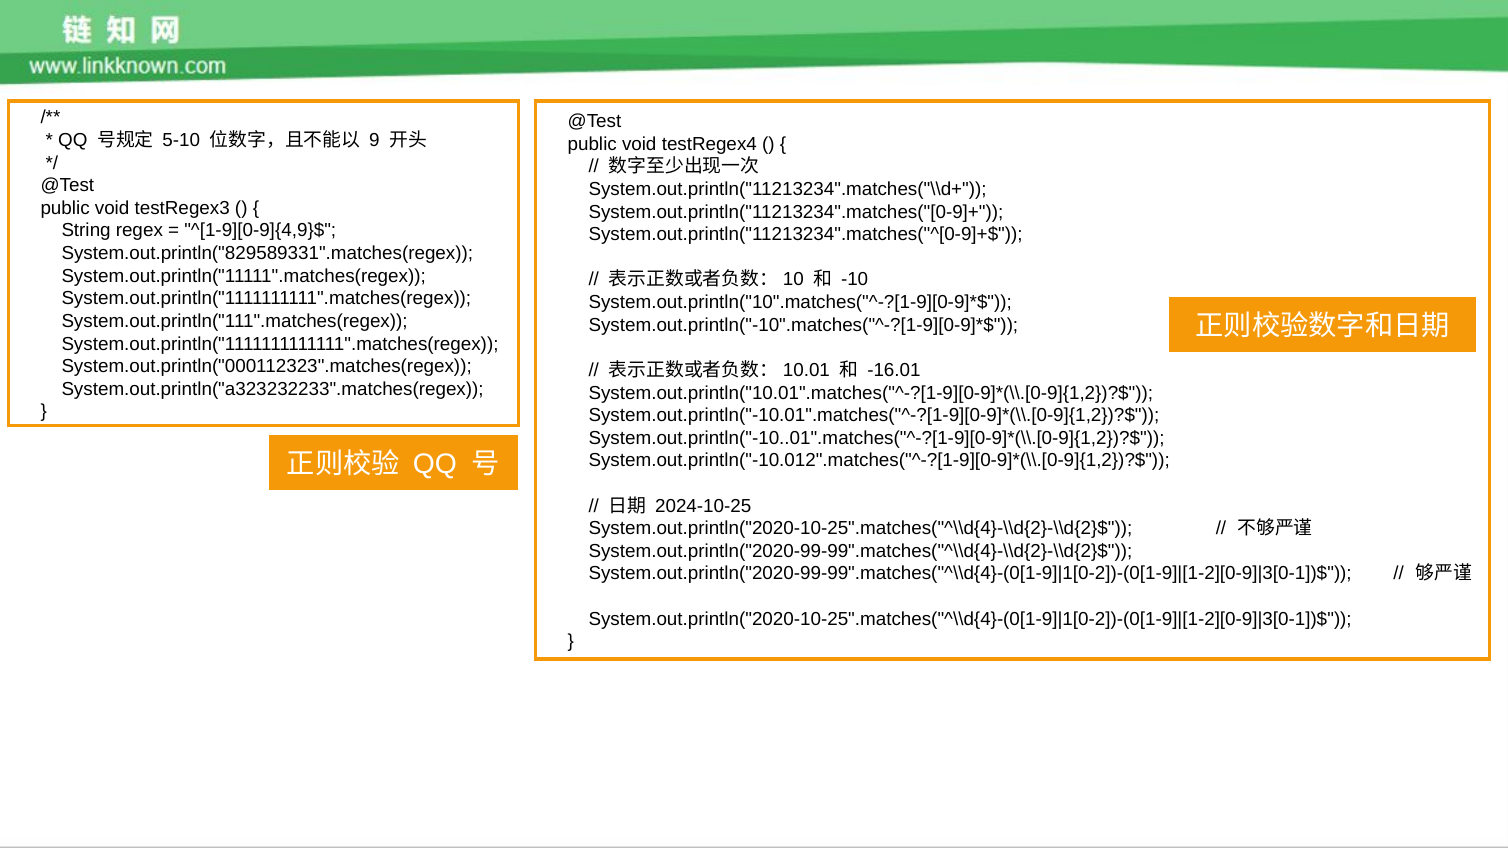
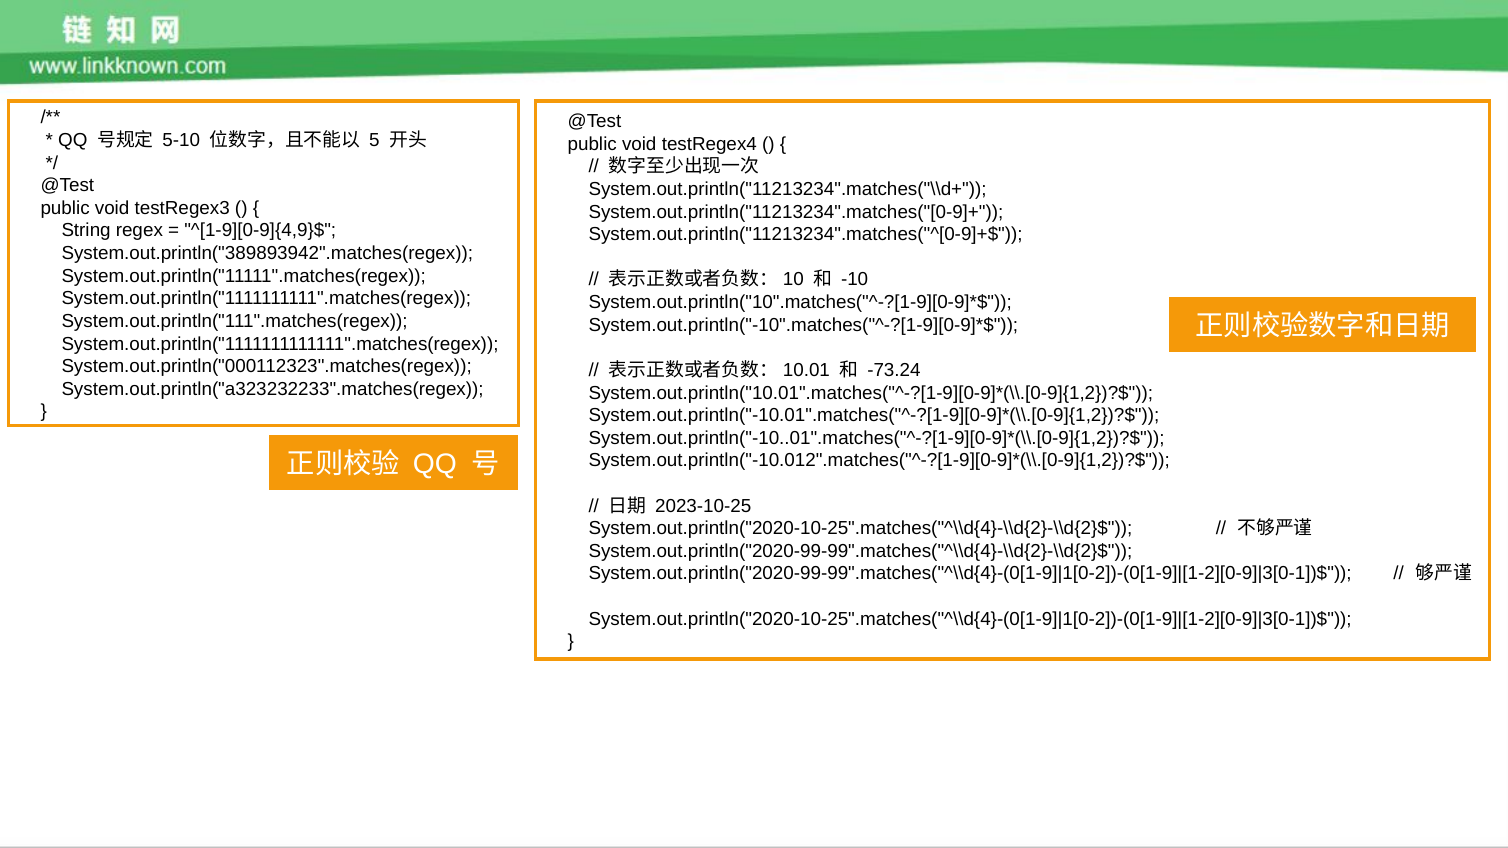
9: 9 -> 5 (374, 140)
System.out.println("829589331".matches(regex: System.out.println("829589331".matches(regex -> System.out.println("389893942".matches(regex (267, 253)
-16.01: -16.01 -> -73.24 (894, 370)
2024-10-25: 2024-10-25 -> 2023-10-25 (703, 506)
